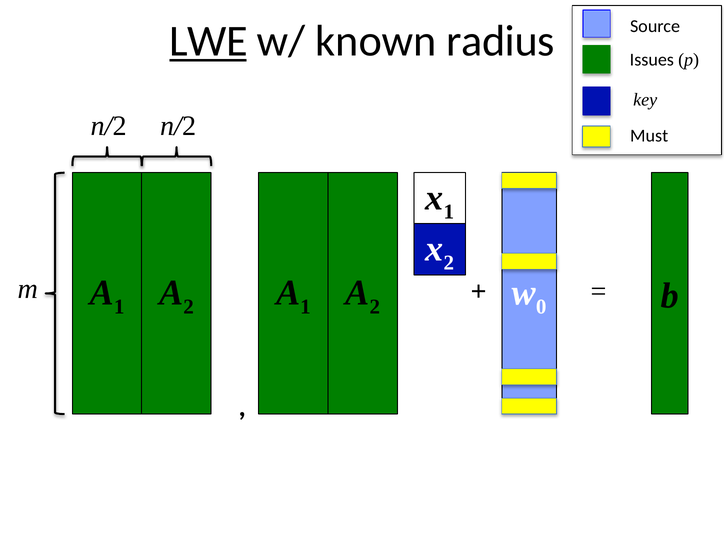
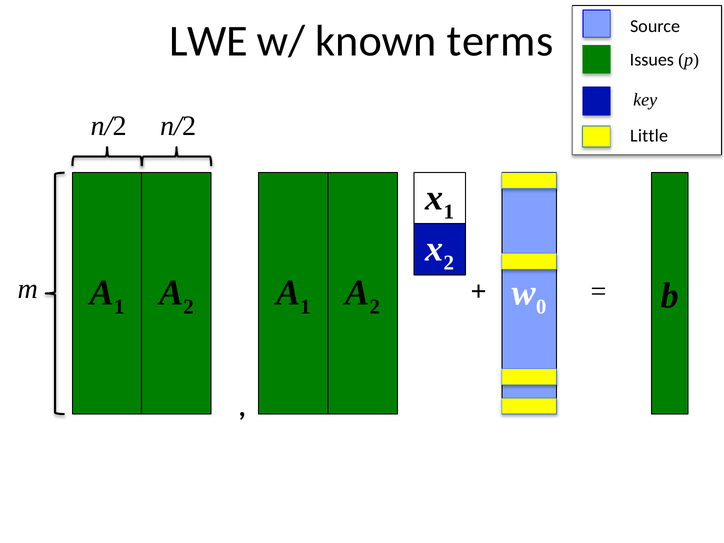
LWE underline: present -> none (208, 41)
radius: radius -> terms (500, 41)
Must: Must -> Little (649, 136)
